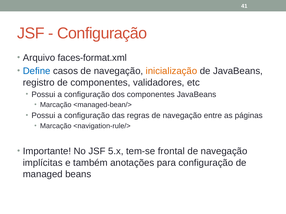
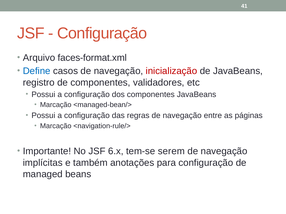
inicialização colour: orange -> red (171, 71)
5.x: 5.x -> 6.x (116, 152)
frontal: frontal -> serem (171, 152)
